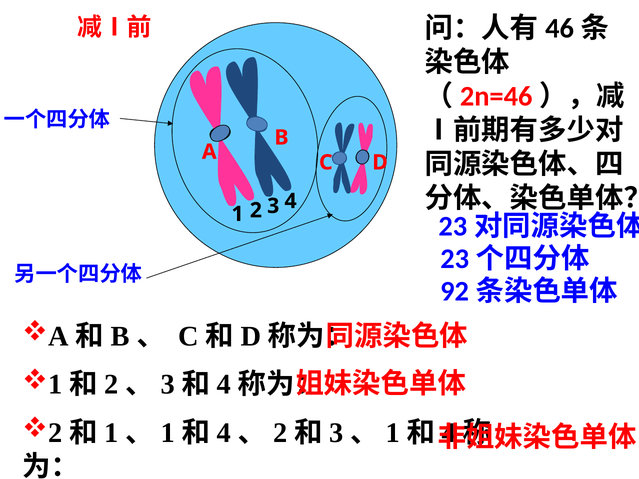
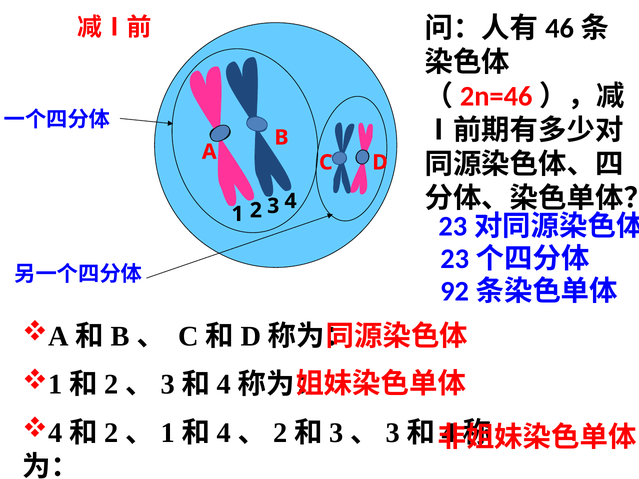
2: 2 -> 4 (55, 433)
1: 1 -> 2 (112, 433)
1: 1 -> 3 (393, 433)
